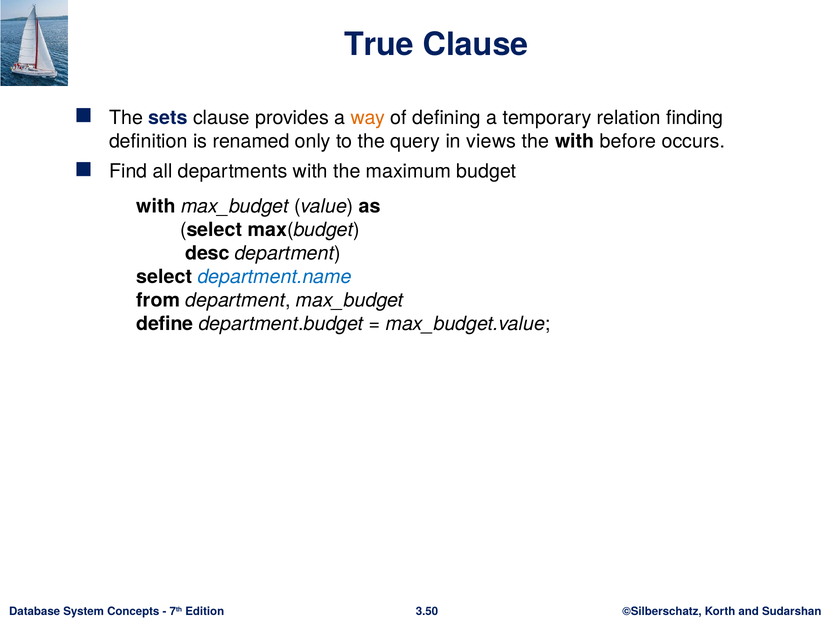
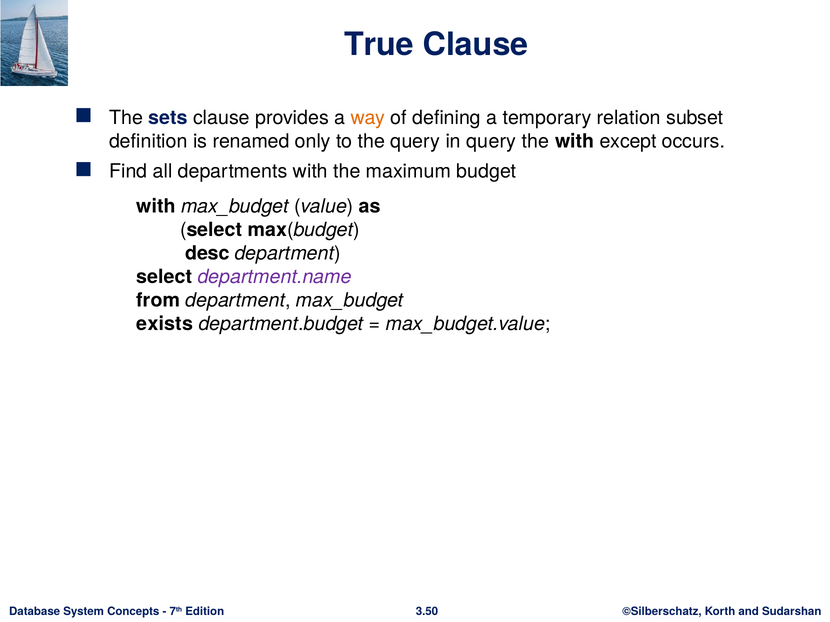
finding: finding -> subset (695, 118)
in views: views -> query (491, 141)
before: before -> except (628, 141)
department.name colour: blue -> purple (275, 277)
define: define -> exists (165, 324)
